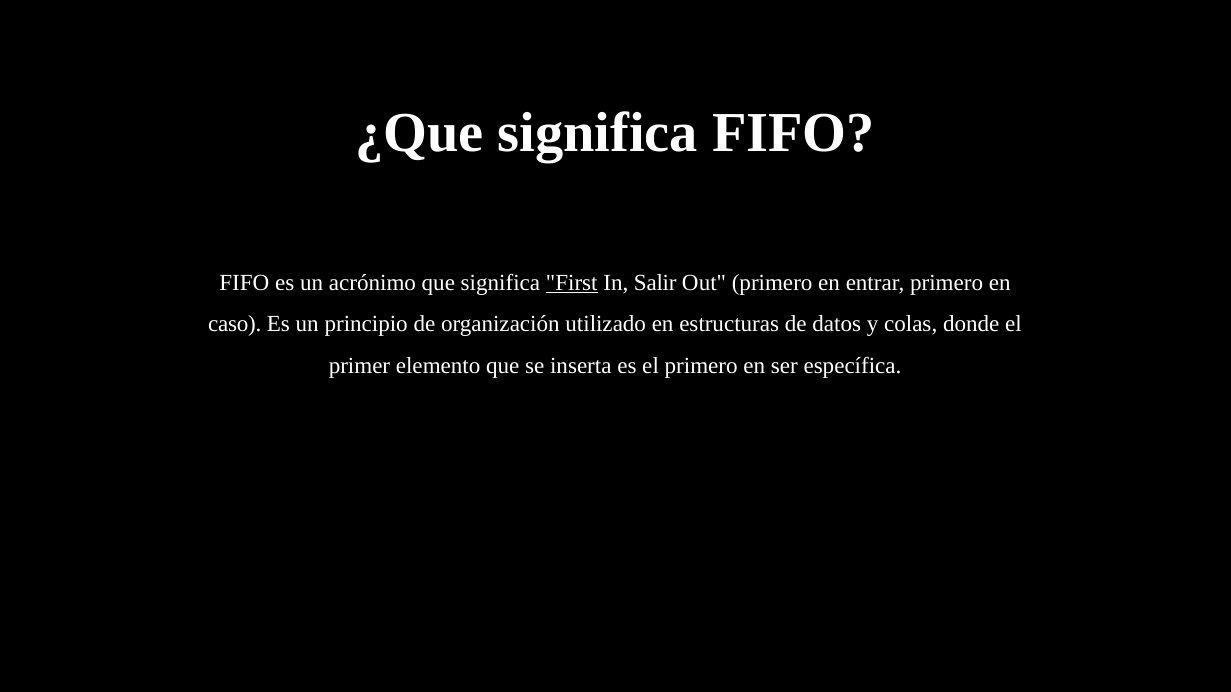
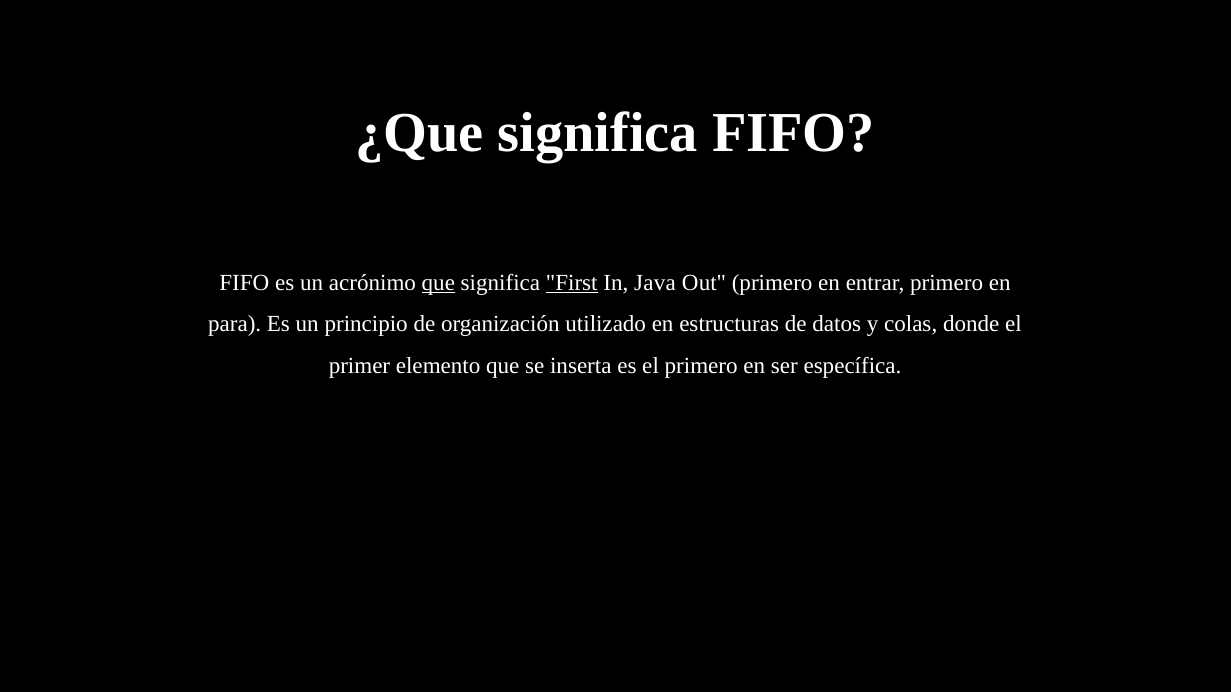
que underline: none -> present (438, 283)
Salir: Salir -> Java (655, 283)
caso: caso -> para (235, 324)
